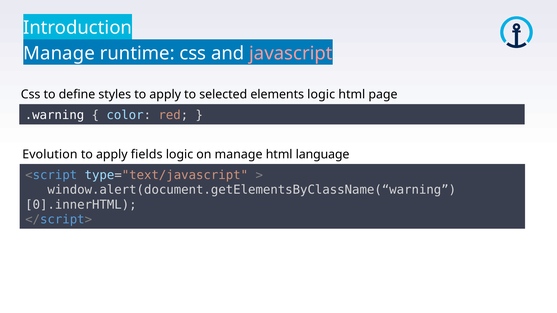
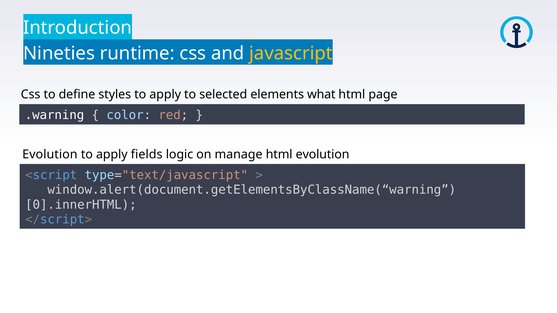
Manage: Manage -> Nineties (59, 53)
javascript colour: pink -> yellow (291, 53)
elements logic: logic -> what (321, 95)
html language: language -> evolution (323, 155)
